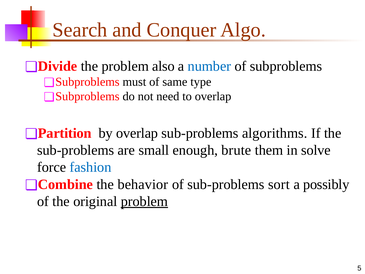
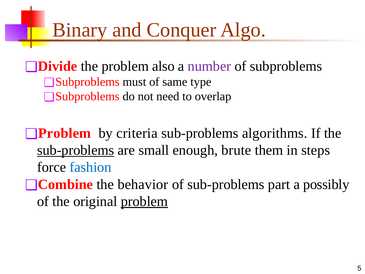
Search: Search -> Binary (80, 30)
number colour: blue -> purple (209, 66)
Partition: Partition -> Problem (65, 133)
by overlap: overlap -> criteria (137, 133)
sub-problems underline: none -> present (76, 150)
solve: solve -> steps (316, 150)
sort: sort -> part (279, 184)
